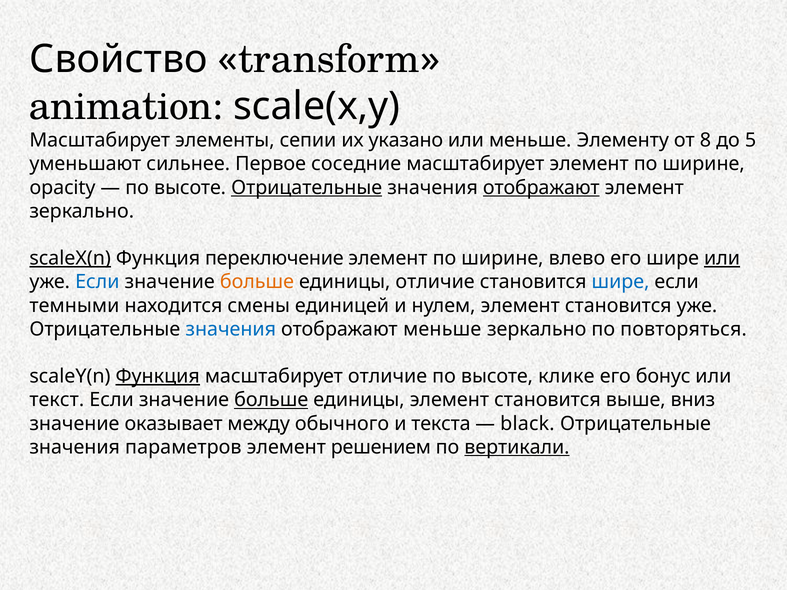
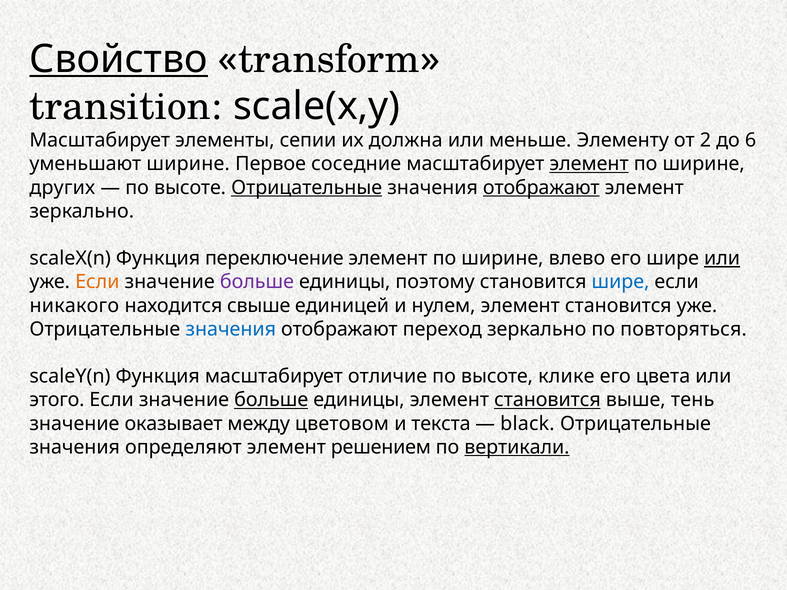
Свойство underline: none -> present (119, 59)
animation: animation -> transition (126, 106)
указано: указано -> должна (406, 140)
8: 8 -> 2 (705, 140)
5: 5 -> 6 (751, 140)
уменьшают сильнее: сильнее -> ширине (188, 164)
элемент underline: none -> present (589, 164)
opacity: opacity -> других (62, 188)
scaleX(n underline: present -> none (70, 258)
Если colour: blue -> orange (97, 282)
больше colour: orange -> purple (257, 282)
единицы отличие: отличие -> поэтому (435, 282)
темными: темными -> никакого (74, 306)
смены: смены -> свыше (259, 306)
отображают меньше: меньше -> переход (442, 329)
Функция underline: present -> none (158, 376)
бонус: бонус -> цвета (663, 376)
текст: текст -> этого (57, 400)
становится underline: none -> present (547, 400)
вниз: вниз -> тень (693, 400)
обычного: обычного -> цветовом (342, 424)
параметров: параметров -> определяют (183, 447)
